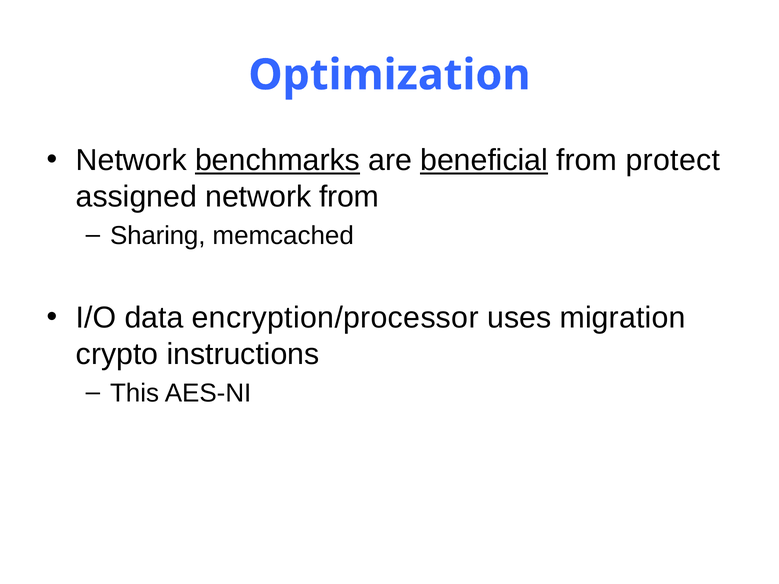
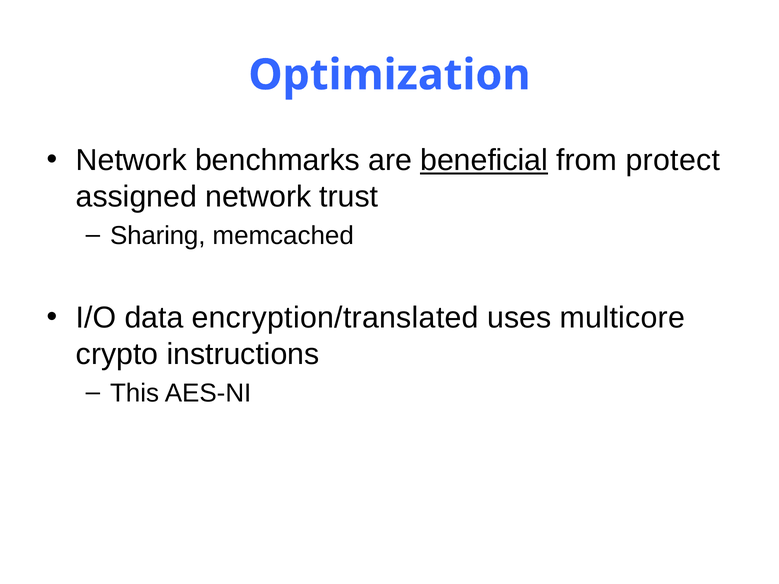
benchmarks underline: present -> none (278, 161)
network from: from -> trust (349, 197)
encryption/processor: encryption/processor -> encryption/translated (335, 318)
migration: migration -> multicore (622, 318)
